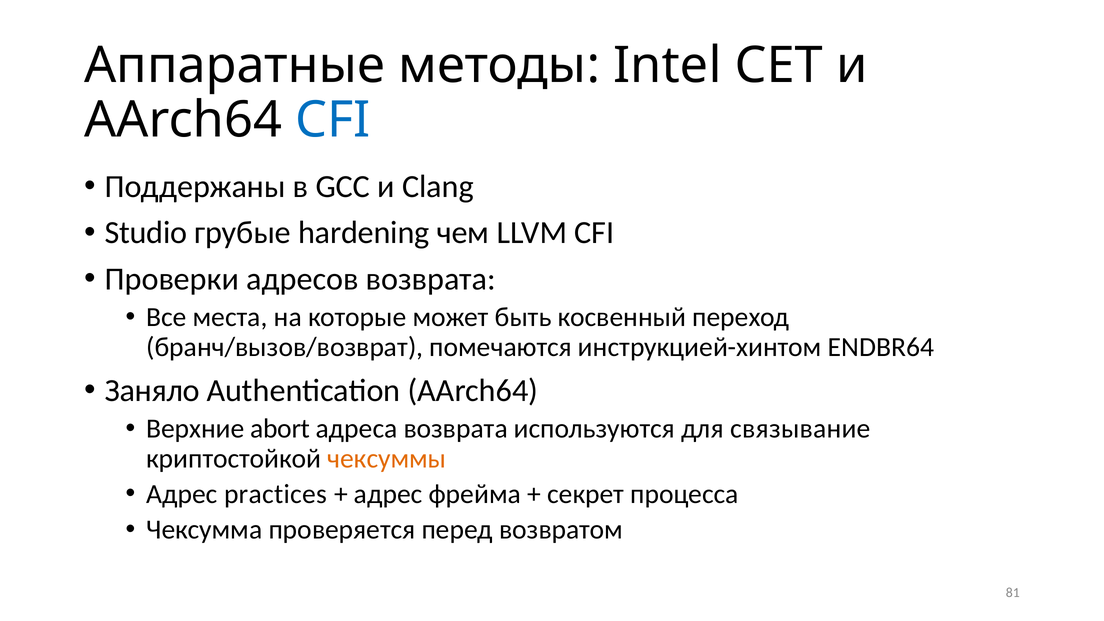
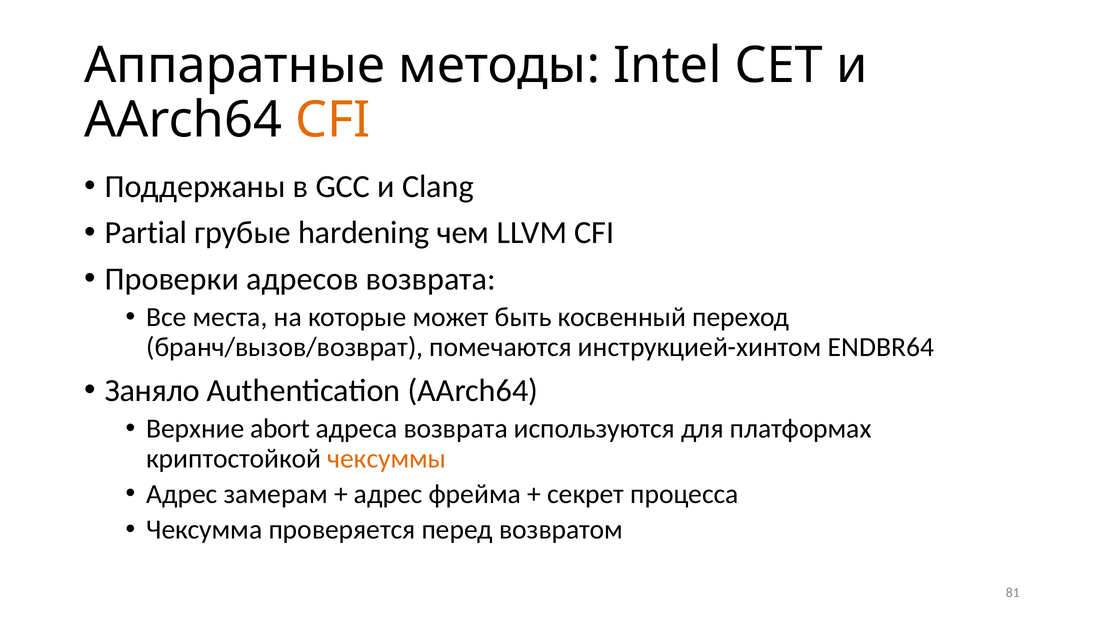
CFI colour: blue -> orange (333, 120)
Studio: Studio -> Partial (146, 233)
связывание: связывание -> платформах (801, 429)
practices: practices -> замерам (276, 494)
